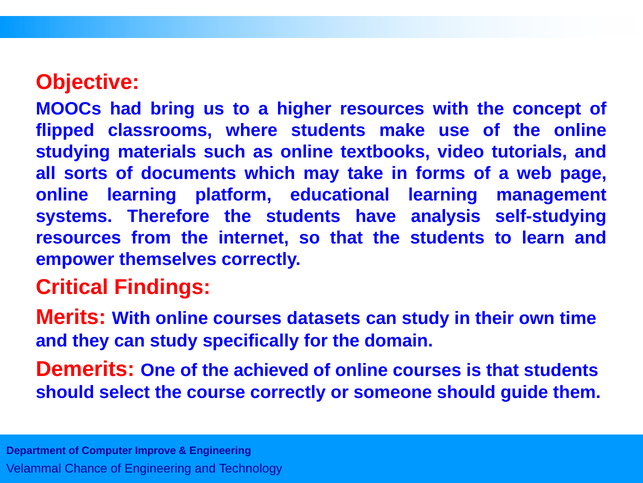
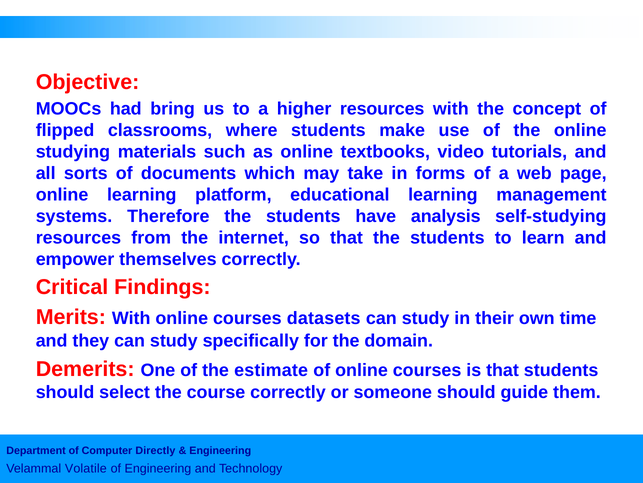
achieved: achieved -> estimate (271, 370)
Improve: Improve -> Directly (155, 450)
Chance: Chance -> Volatile (86, 468)
